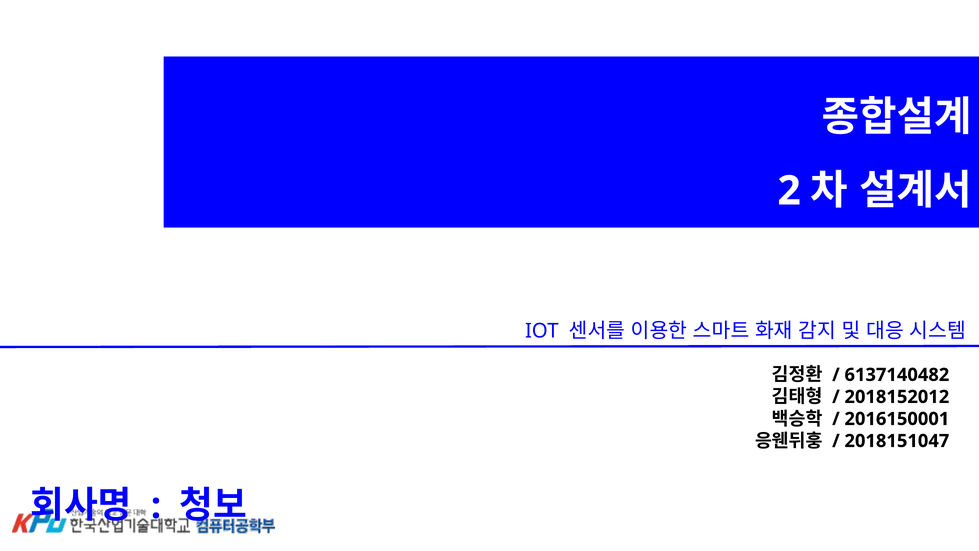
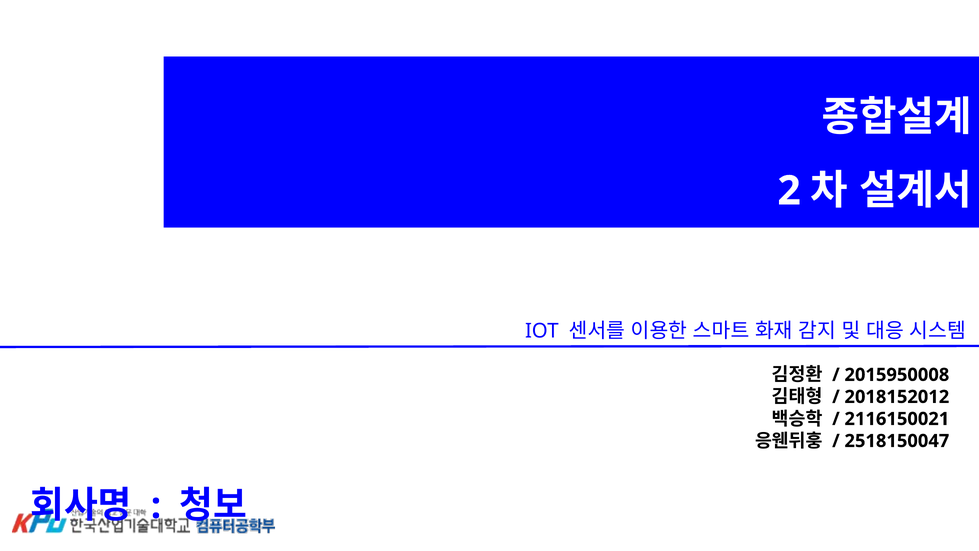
6137140482: 6137140482 -> 2015950008 (897, 375)
2016150001: 2016150001 -> 2116150021 (897, 419)
2018151047: 2018151047 -> 2518150047 (897, 441)
